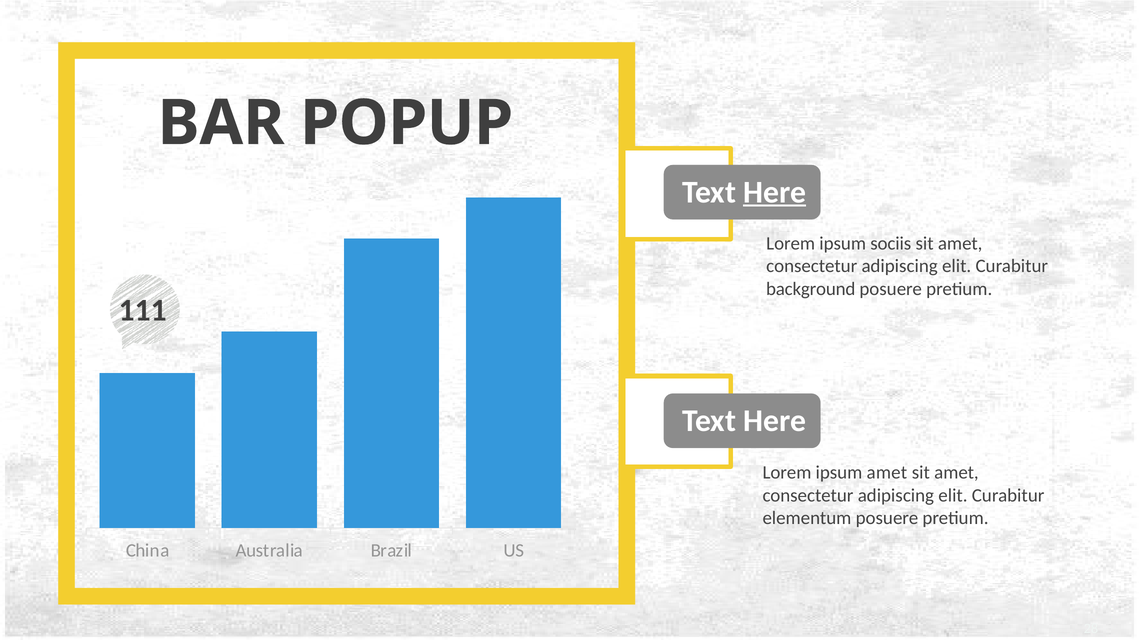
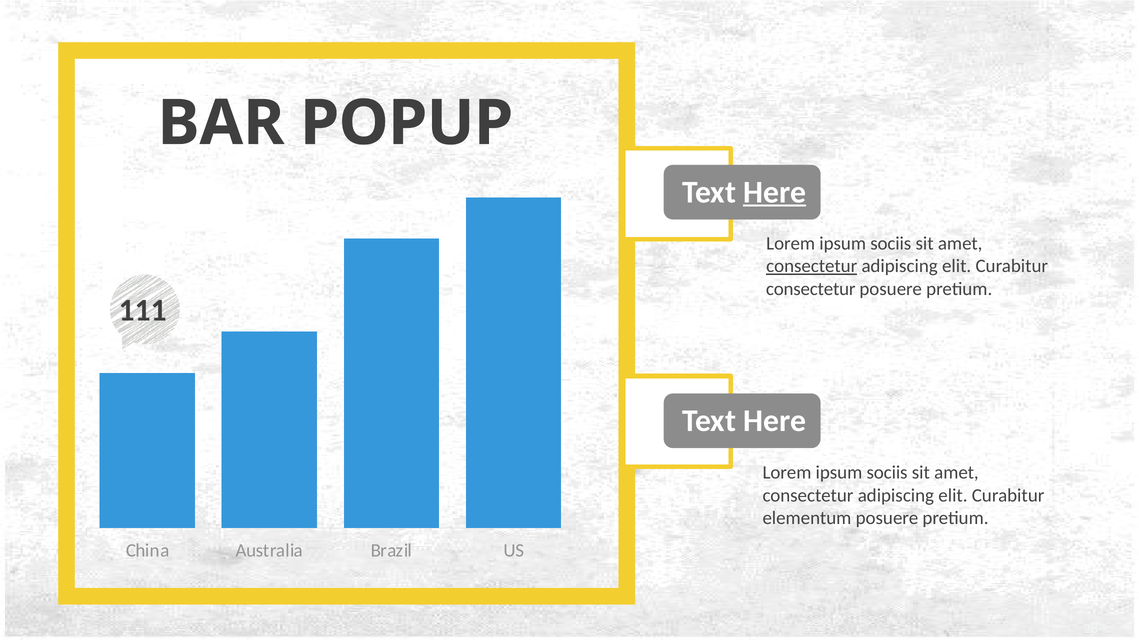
consectetur underline: none -> present (812, 266)
background: background -> consectetur (811, 289)
amet: amet -> sociis (887, 473)
